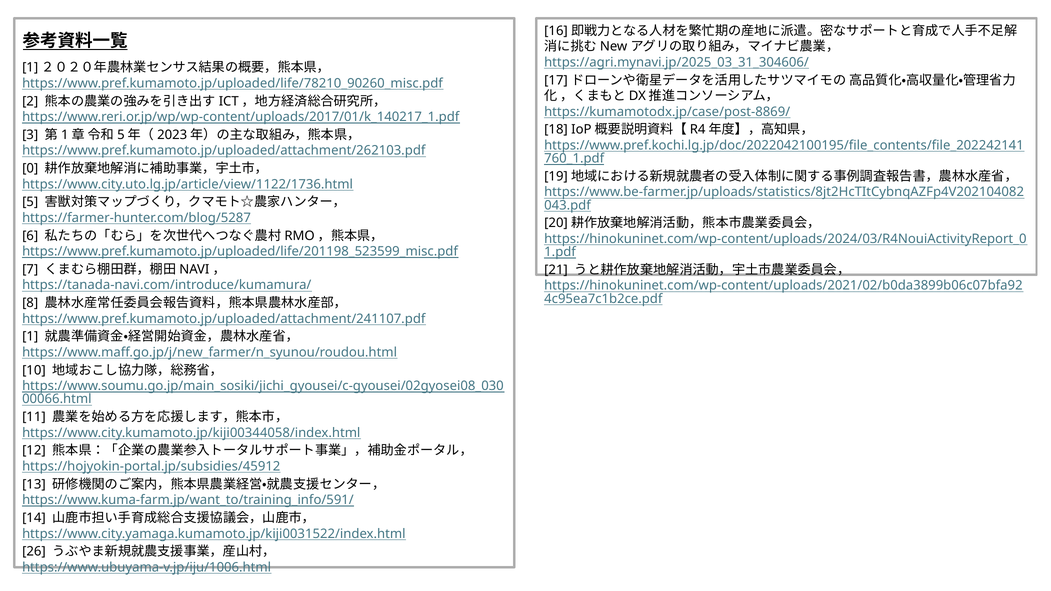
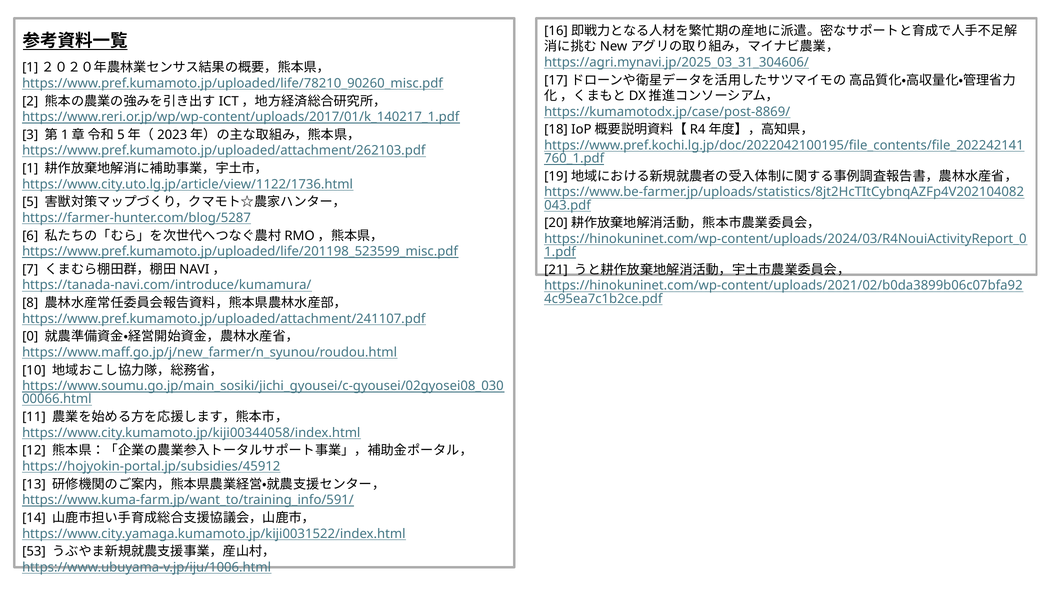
0: 0 -> 1 (30, 169)
1: 1 -> 0 (30, 337)
26: 26 -> 53 (34, 552)
